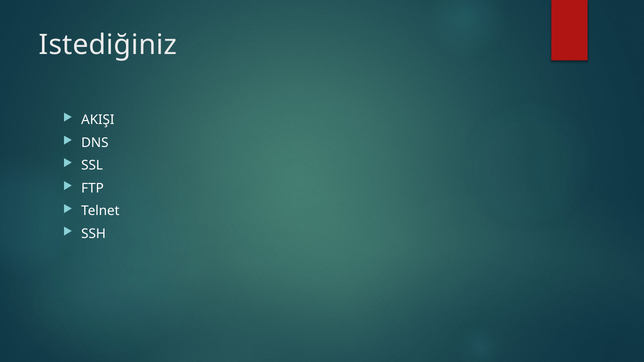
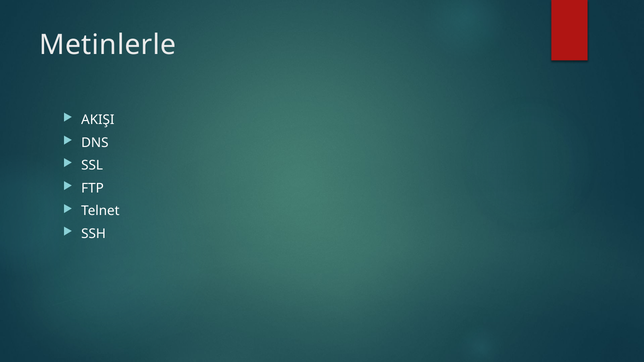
Istediğiniz: Istediğiniz -> Metinlerle (108, 45)
